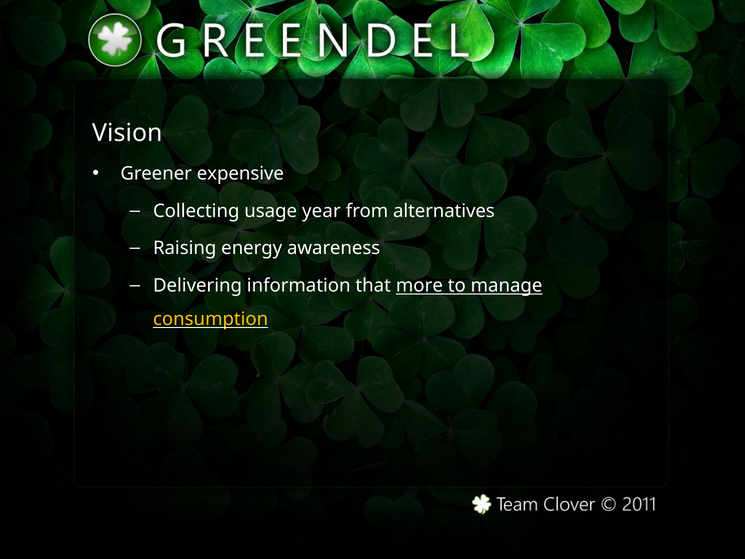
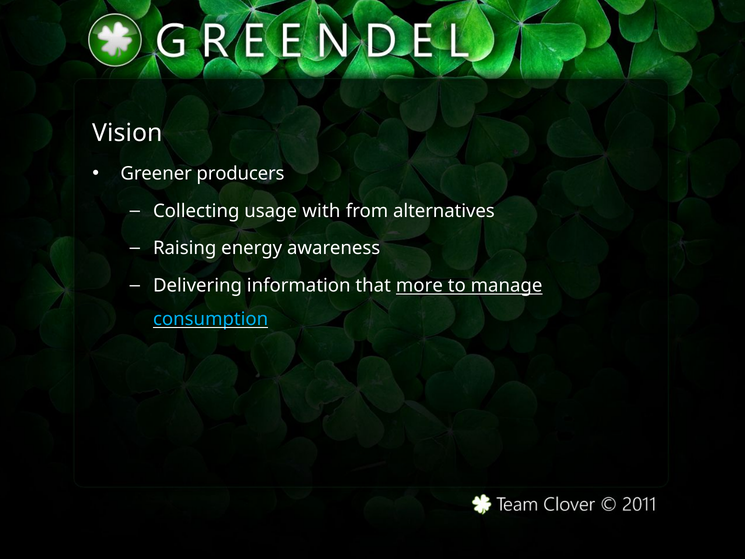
expensive: expensive -> producers (240, 174)
year: year -> with (321, 211)
consumption colour: yellow -> light blue (211, 319)
